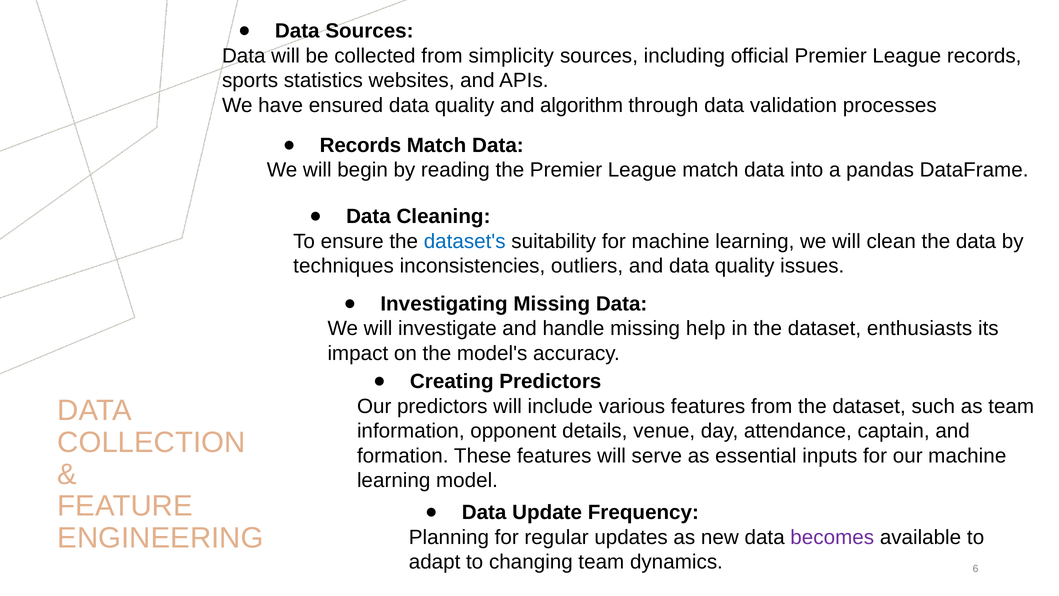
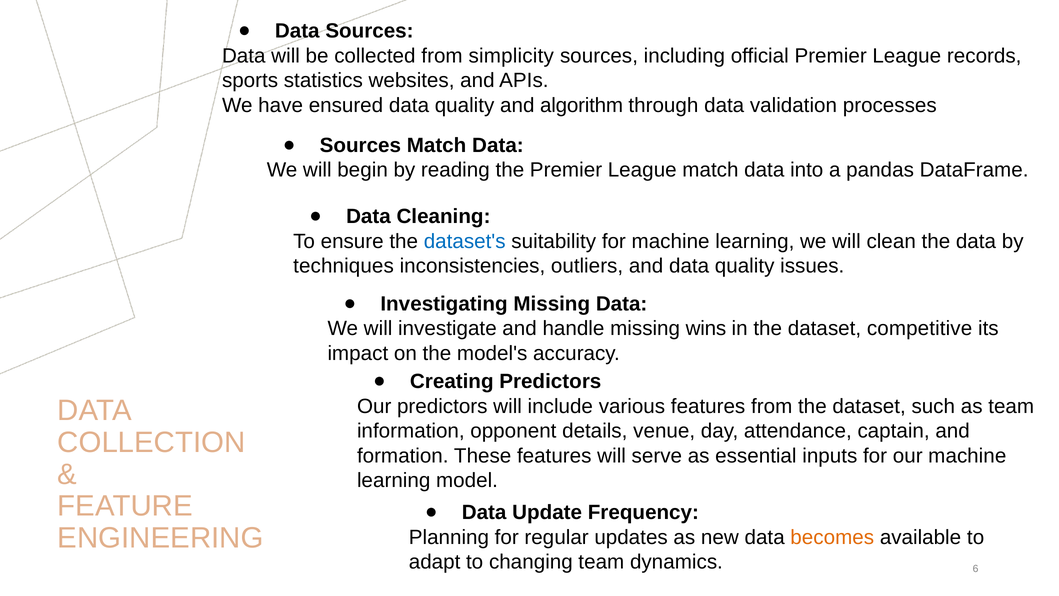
Records: Records -> Sources (360, 145)
help: help -> wins (706, 328)
enthusiasts: enthusiasts -> competitive (920, 328)
becomes colour: purple -> orange (832, 537)
